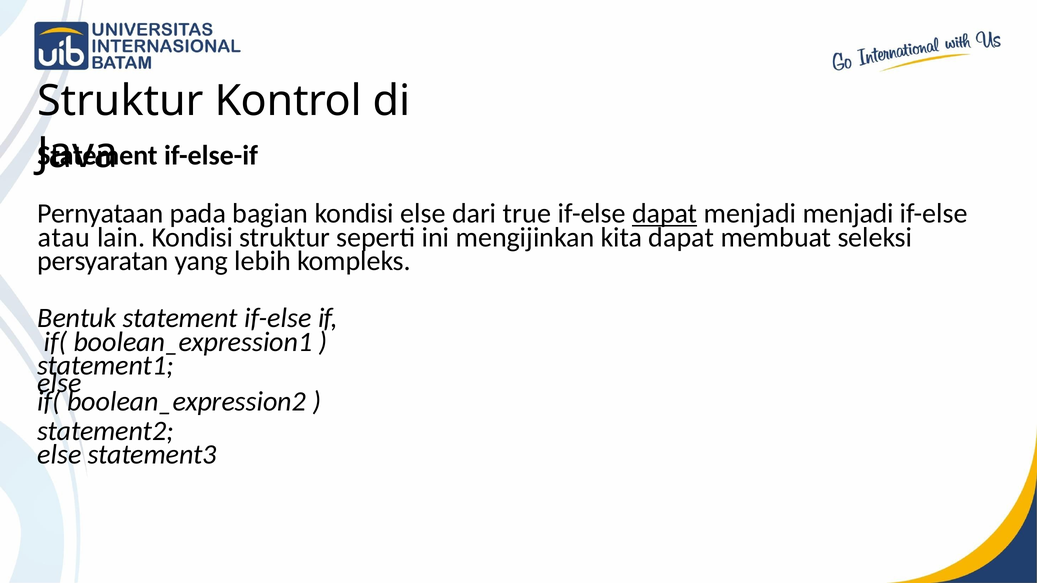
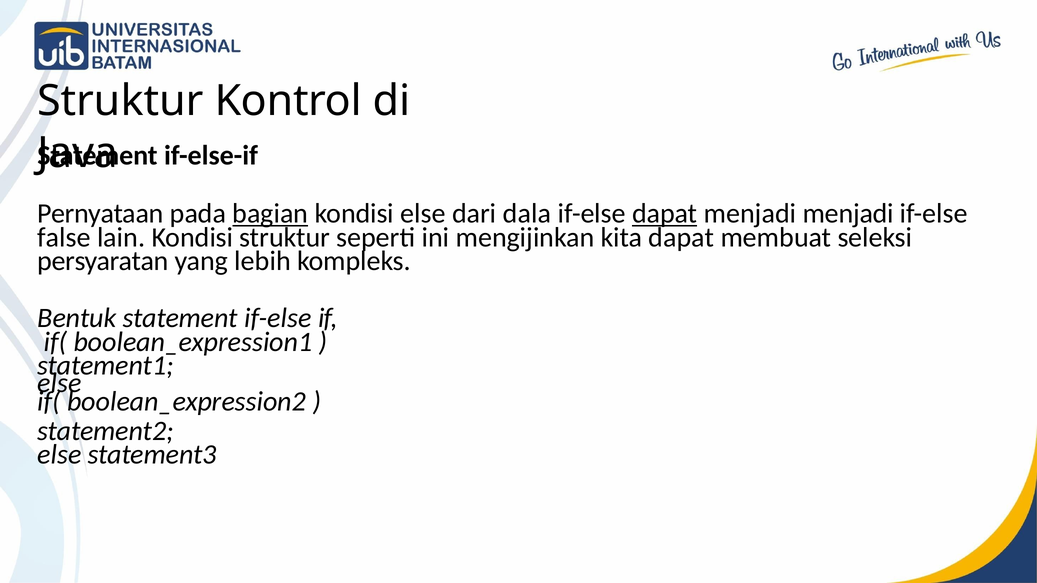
bagian underline: none -> present (270, 214)
true: true -> dala (527, 214)
atau: atau -> false (64, 237)
